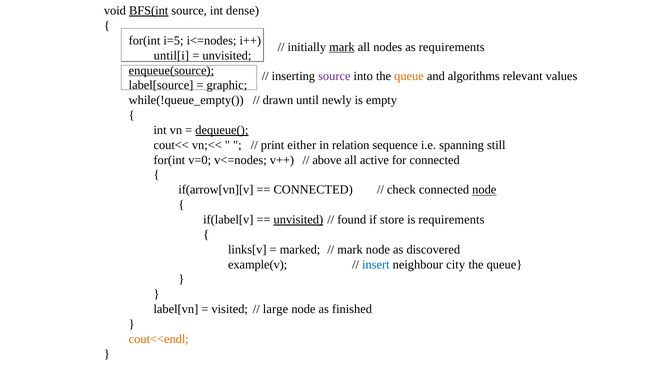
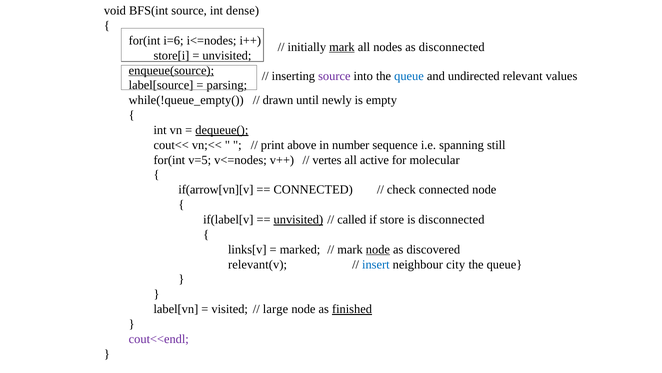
BFS(int underline: present -> none (149, 11)
i=5: i=5 -> i=6 (173, 41)
as requirements: requirements -> disconnected (452, 47)
until[i: until[i -> store[i (171, 55)
queue colour: orange -> blue (409, 76)
algorithms: algorithms -> undirected (474, 76)
graphic: graphic -> parsing (227, 85)
either: either -> above (302, 145)
relation: relation -> number (351, 145)
v=0: v=0 -> v=5 (200, 160)
above: above -> vertes (327, 160)
for connected: connected -> molecular (435, 160)
node underline: present -> none (484, 189)
found: found -> called (352, 219)
is requirements: requirements -> disconnected (451, 219)
node underline: none -> present (378, 249)
example(v: example(v -> relevant(v (258, 264)
finished underline: none -> present (352, 309)
cout<<endl colour: orange -> purple (159, 338)
